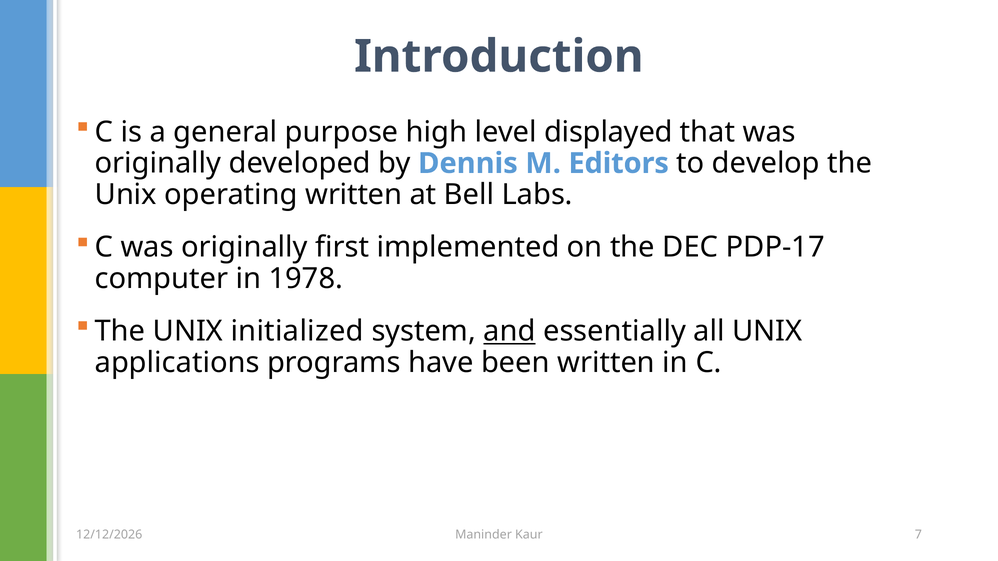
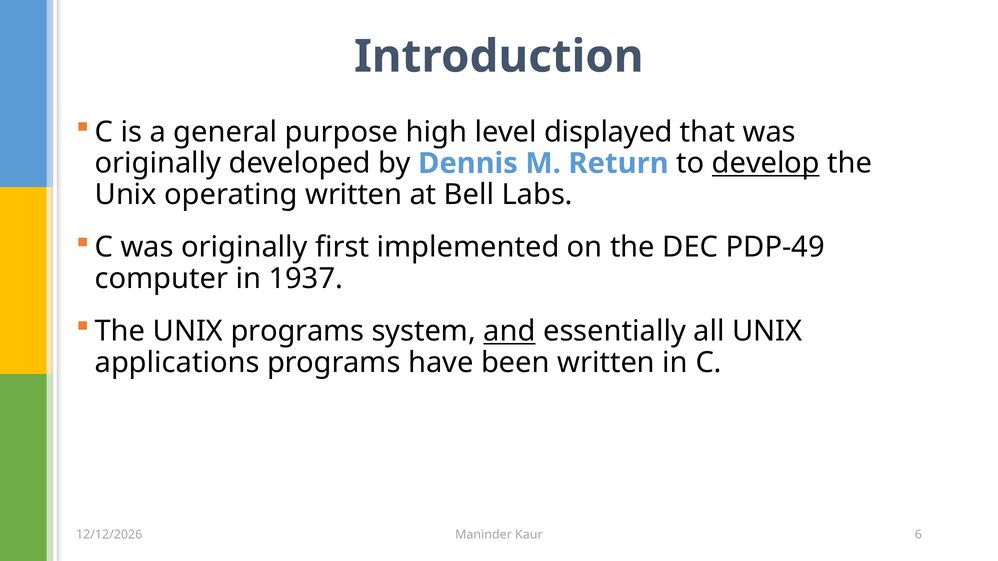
Editors: Editors -> Return (619, 163)
develop underline: none -> present (766, 163)
PDP-17: PDP-17 -> PDP-49 (775, 247)
1978: 1978 -> 1937 (306, 279)
UNIX initialized: initialized -> programs (297, 331)
7: 7 -> 6 (918, 535)
